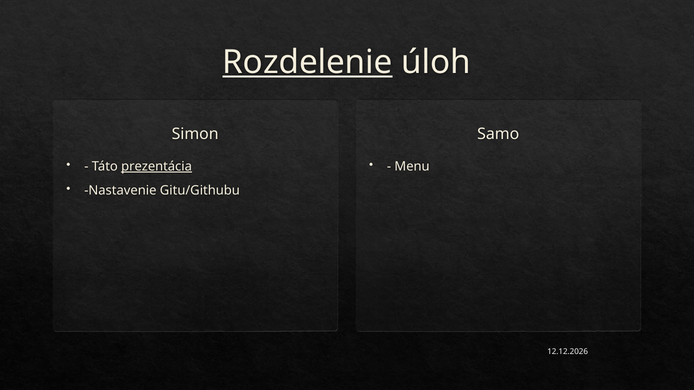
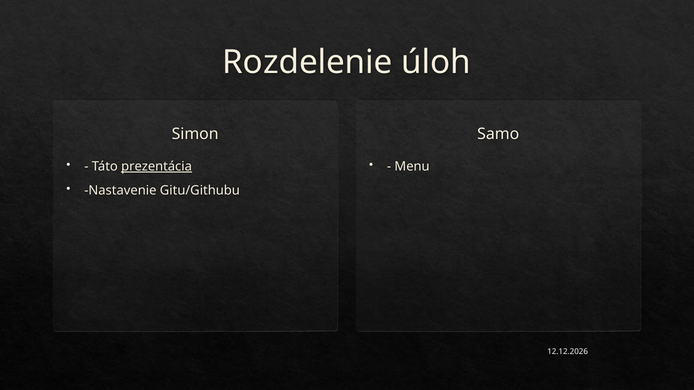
Rozdelenie underline: present -> none (308, 62)
